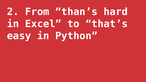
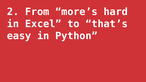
than’s: than’s -> more’s (76, 12)
